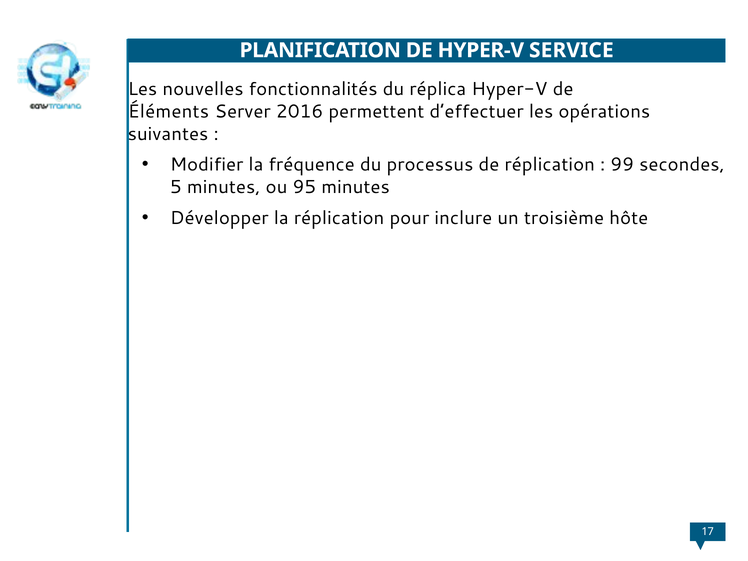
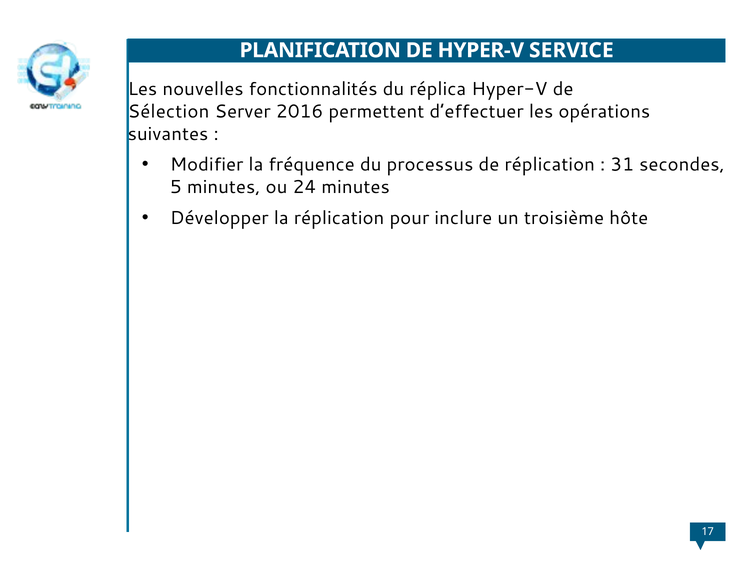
Éléments: Éléments -> Sélection (169, 112)
99: 99 -> 31 (622, 165)
95: 95 -> 24 (304, 187)
